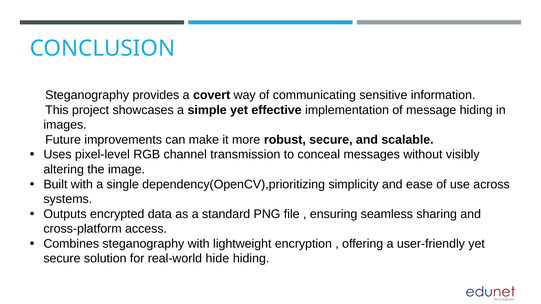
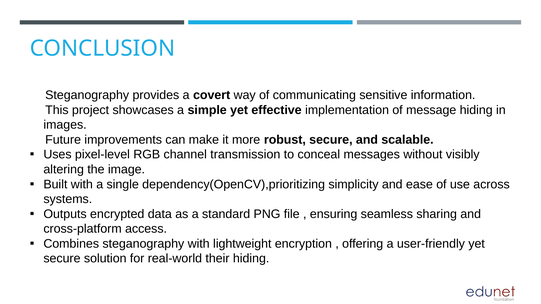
hide: hide -> their (217, 259)
